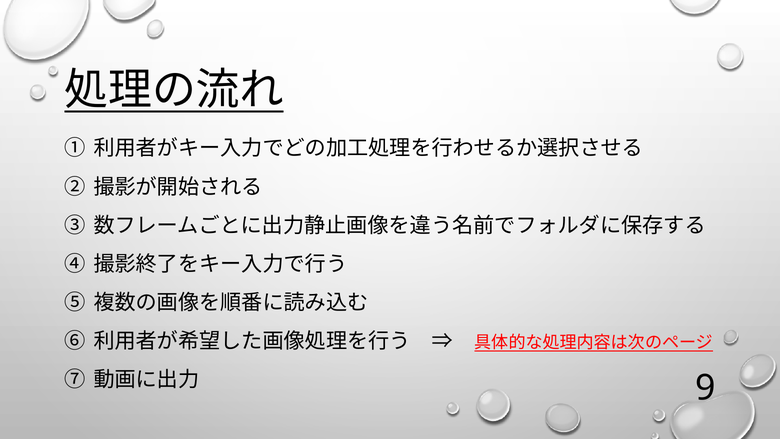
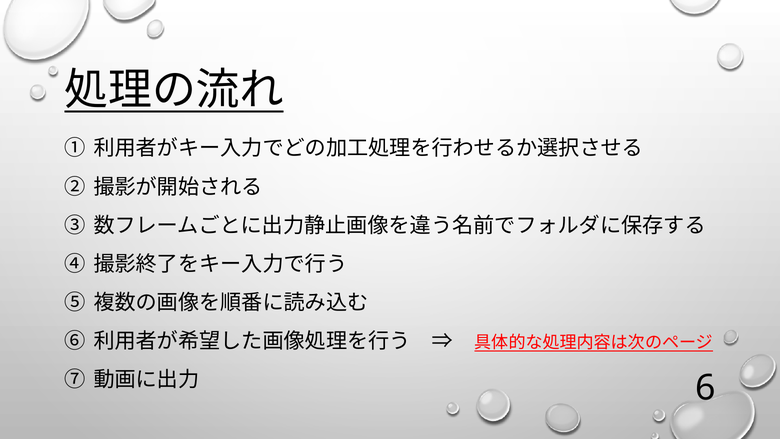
9: 9 -> 6 (706, 388)
